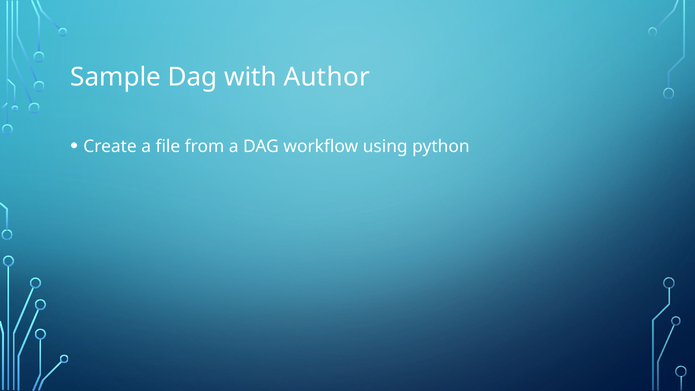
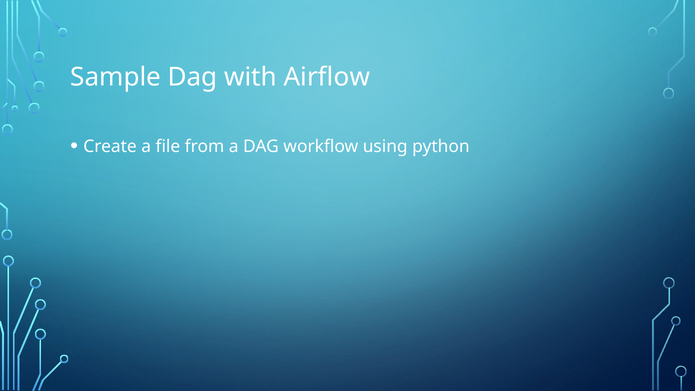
Author: Author -> Airflow (327, 77)
